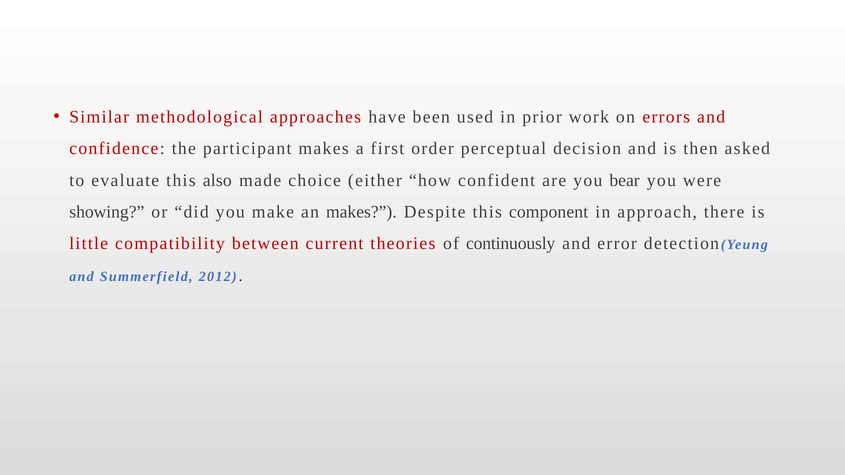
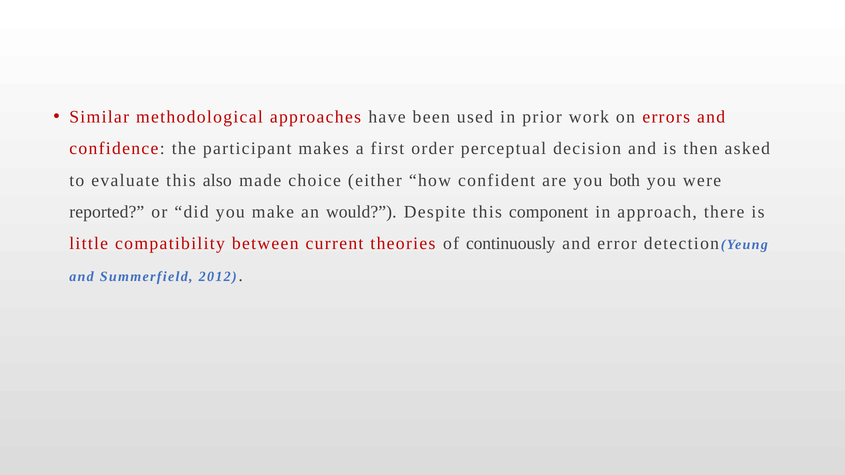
bear: bear -> both (625, 180)
showing: showing -> reported (107, 212)
an makes: makes -> would (361, 212)
